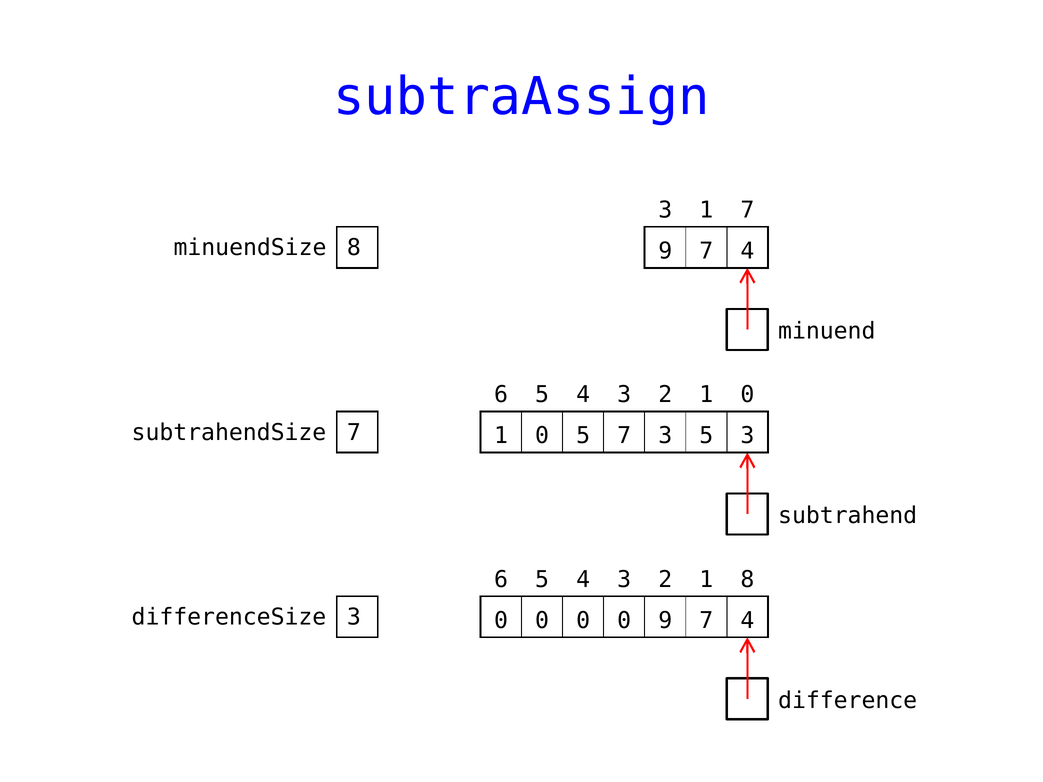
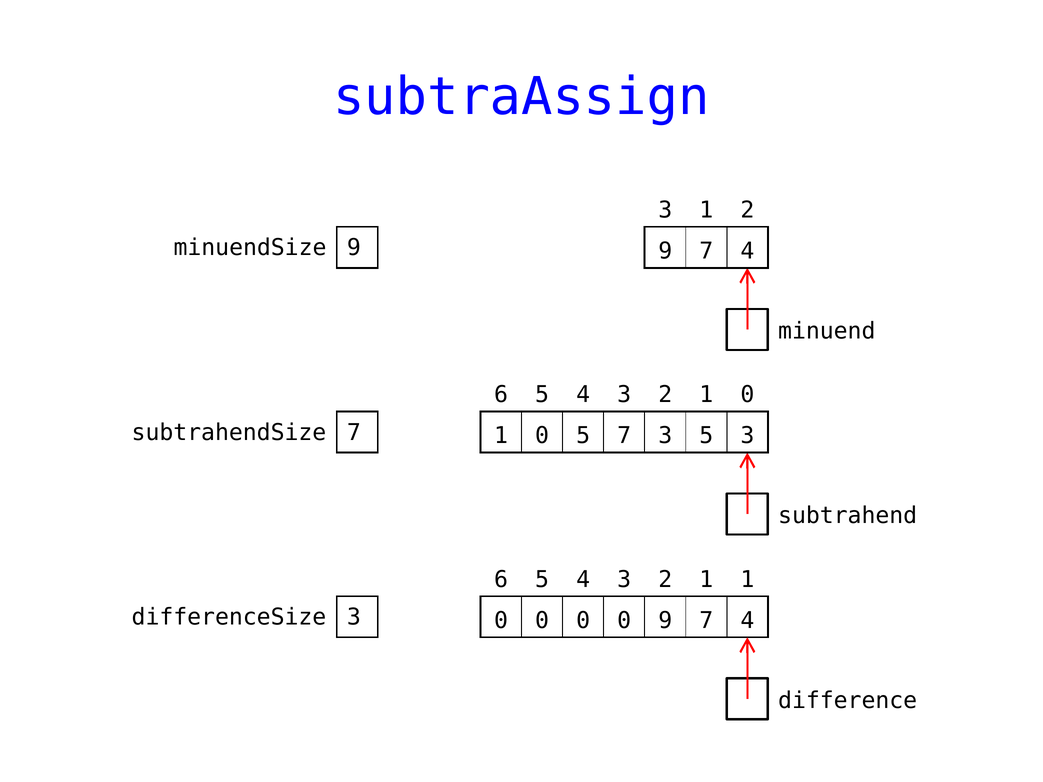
1 7: 7 -> 2 (747, 210)
minuendSize 8: 8 -> 9 (354, 248)
1 8: 8 -> 1 (747, 580)
